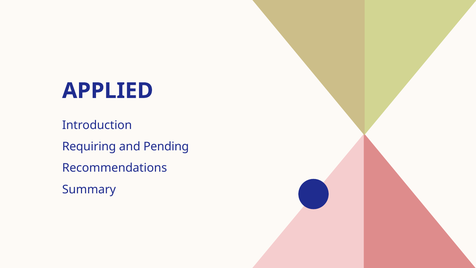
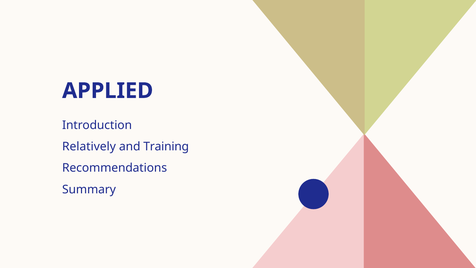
Requiring: Requiring -> Relatively (89, 146)
Pending: Pending -> Training (166, 146)
